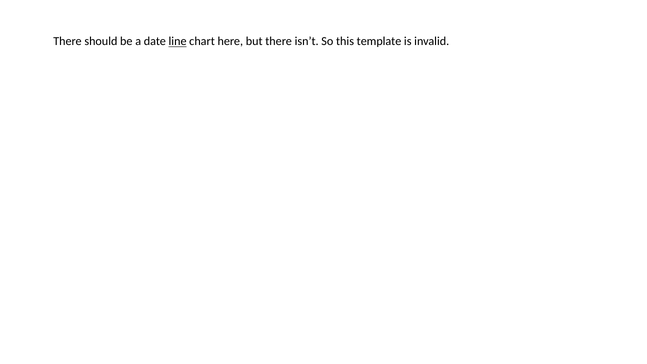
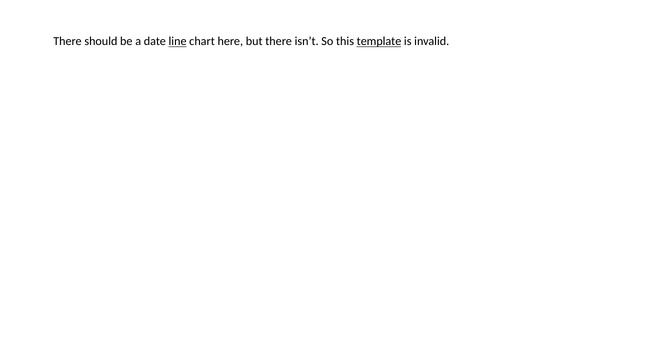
template underline: none -> present (379, 41)
